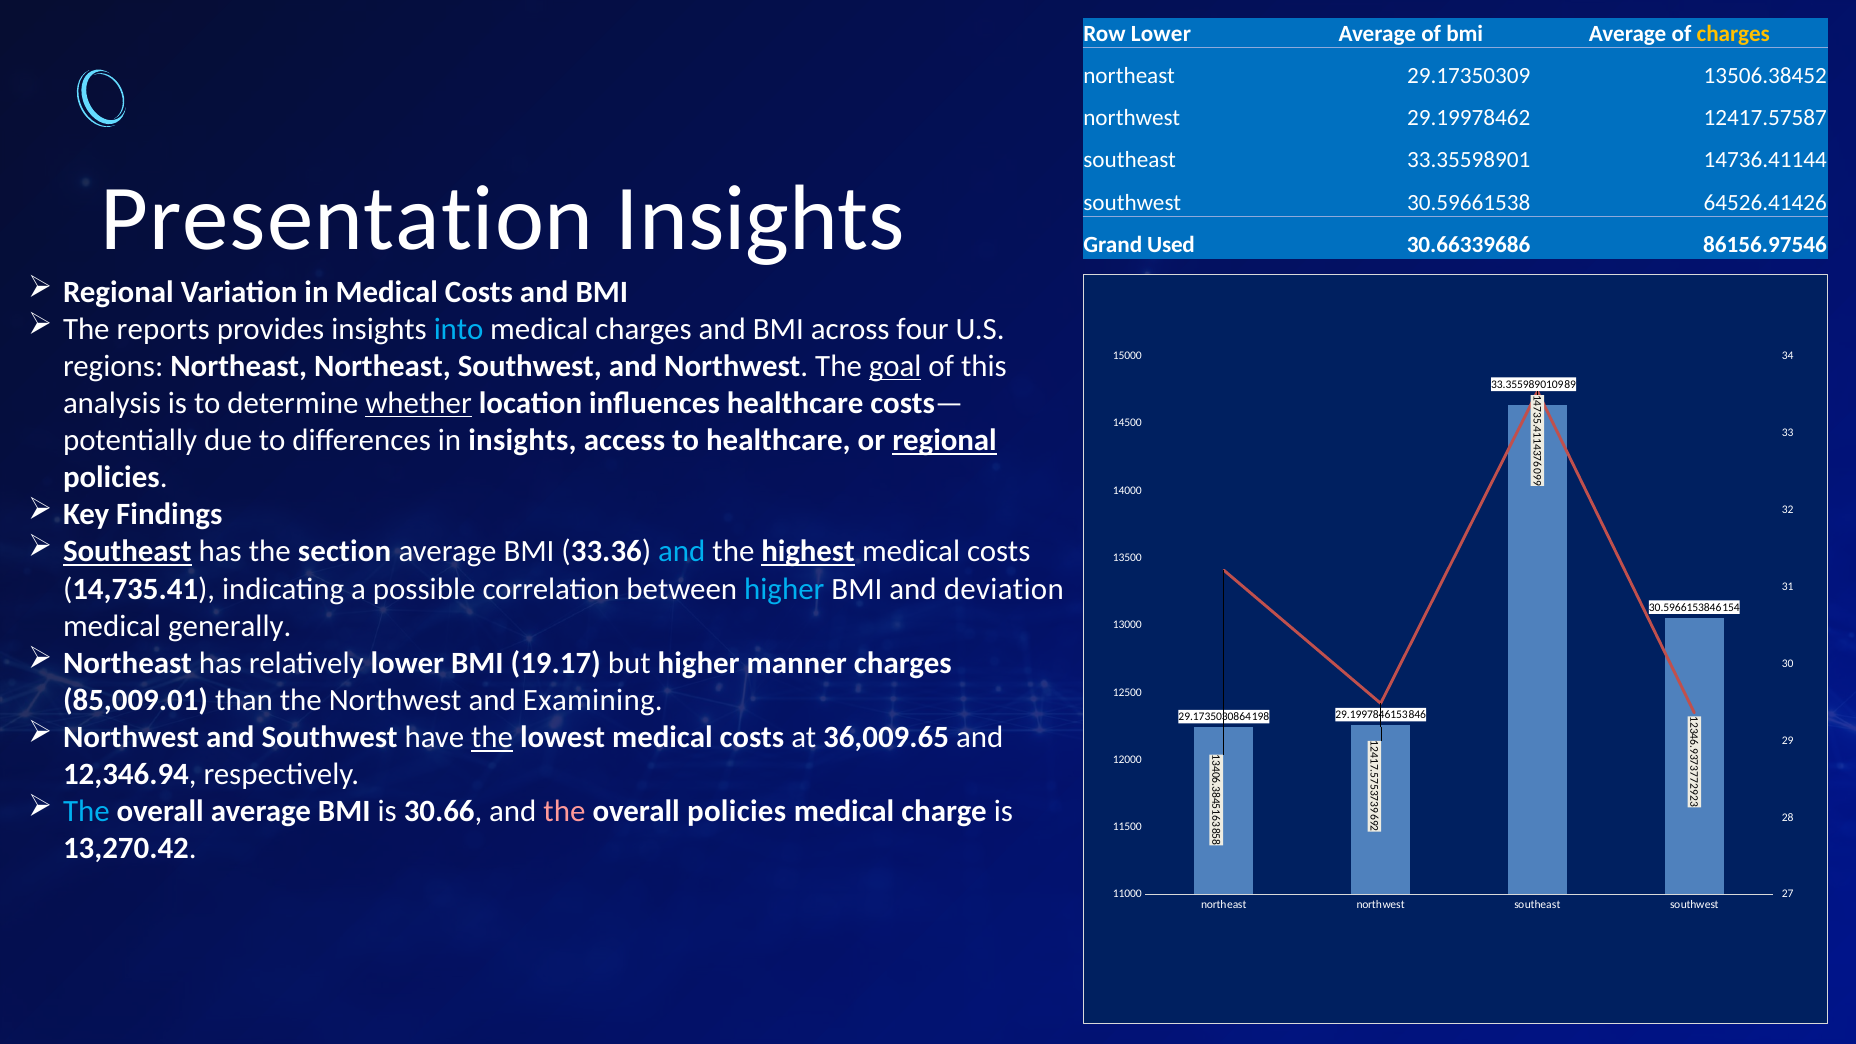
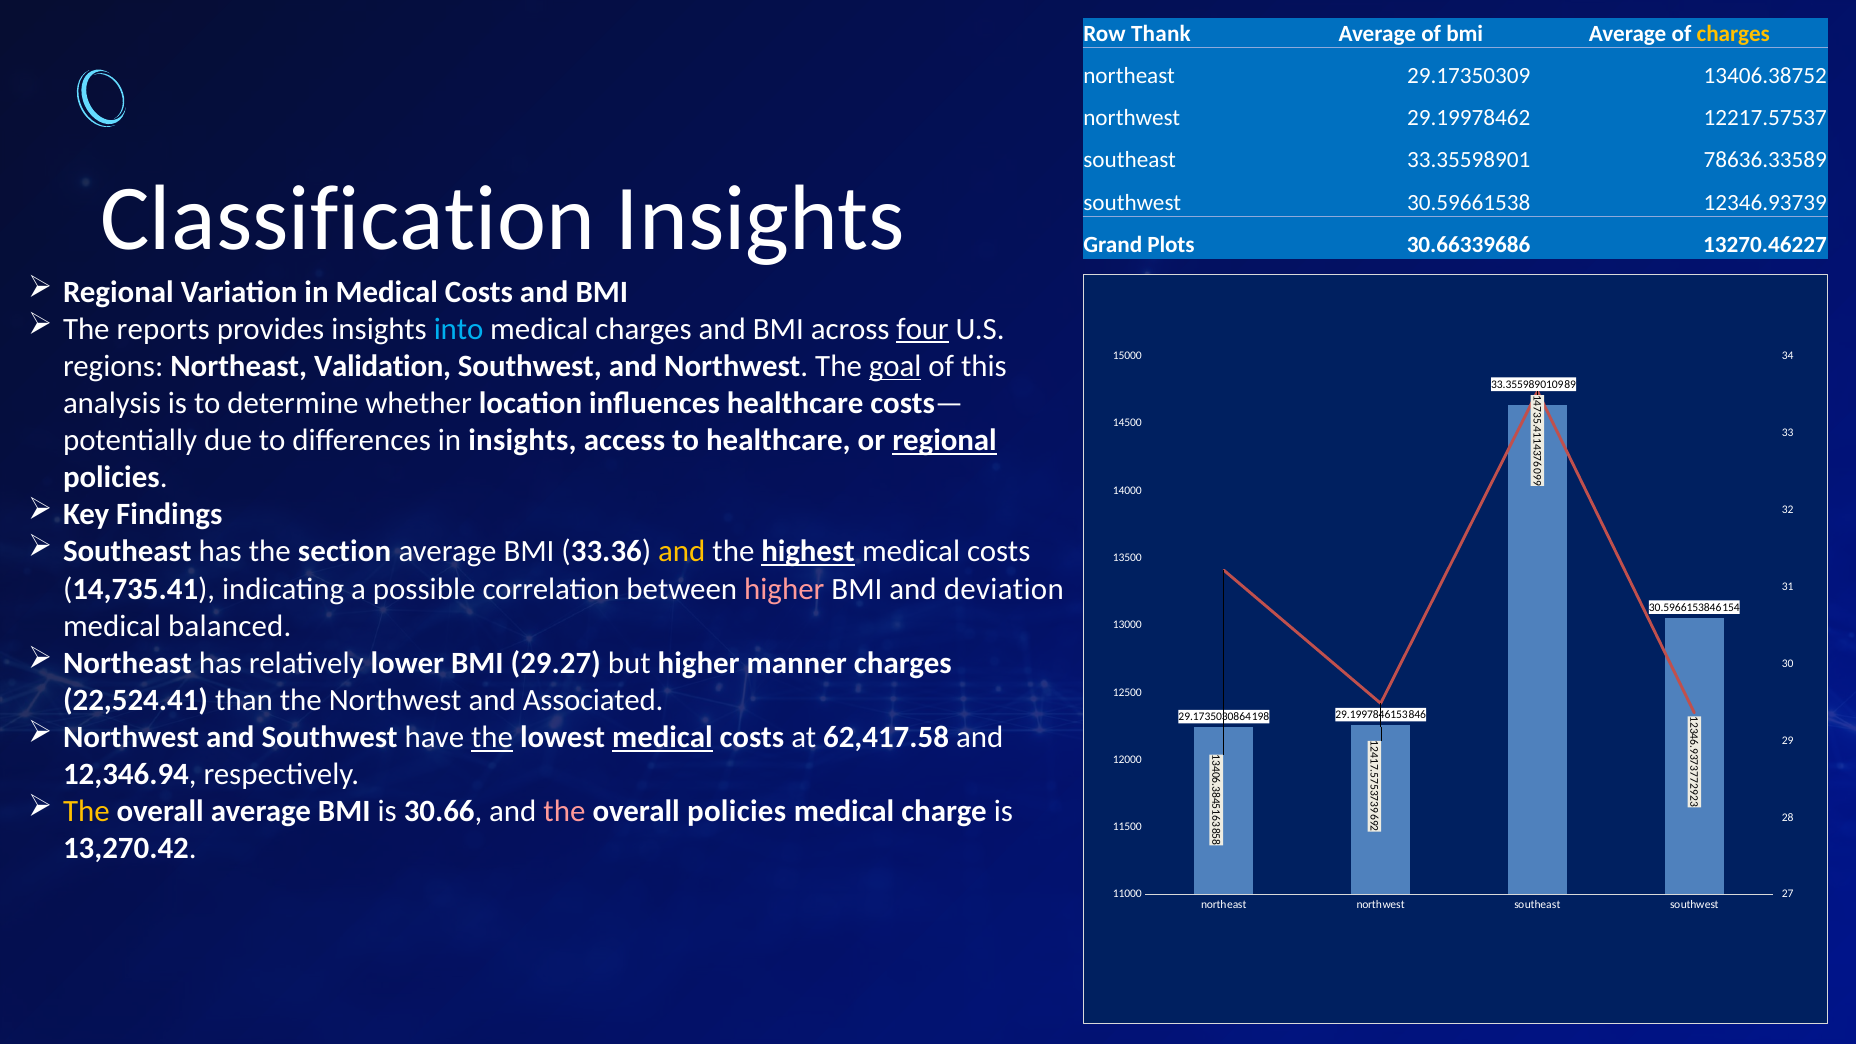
Row Lower: Lower -> Thank (1161, 33)
13506.38452: 13506.38452 -> 13406.38752 (1765, 75)
12417.57587: 12417.57587 -> 12217.57537 (1765, 118)
14736.41144: 14736.41144 -> 78636.33589 (1765, 160)
Presentation: Presentation -> Classification (348, 219)
64526.41426: 64526.41426 -> 12346.93739 (1765, 203)
Used: Used -> Plots (1171, 245)
86156.97546: 86156.97546 -> 13270.46227 (1765, 245)
four underline: none -> present (923, 329)
Northeast Northeast: Northeast -> Validation (383, 366)
whether underline: present -> none (419, 403)
Southeast underline: present -> none (127, 552)
and colour: light blue -> yellow (682, 552)
higher colour: light blue -> pink (784, 589)
generally: generally -> balanced (230, 626)
19.17: 19.17 -> 29.27 (556, 663)
85,009.01: 85,009.01 -> 22,524.41 (136, 700)
Examining: Examining -> Associated (593, 700)
medical underline: none -> present (662, 737)
36,009.65: 36,009.65 -> 62,417.58 (886, 737)
The colour: light blue -> yellow (86, 812)
